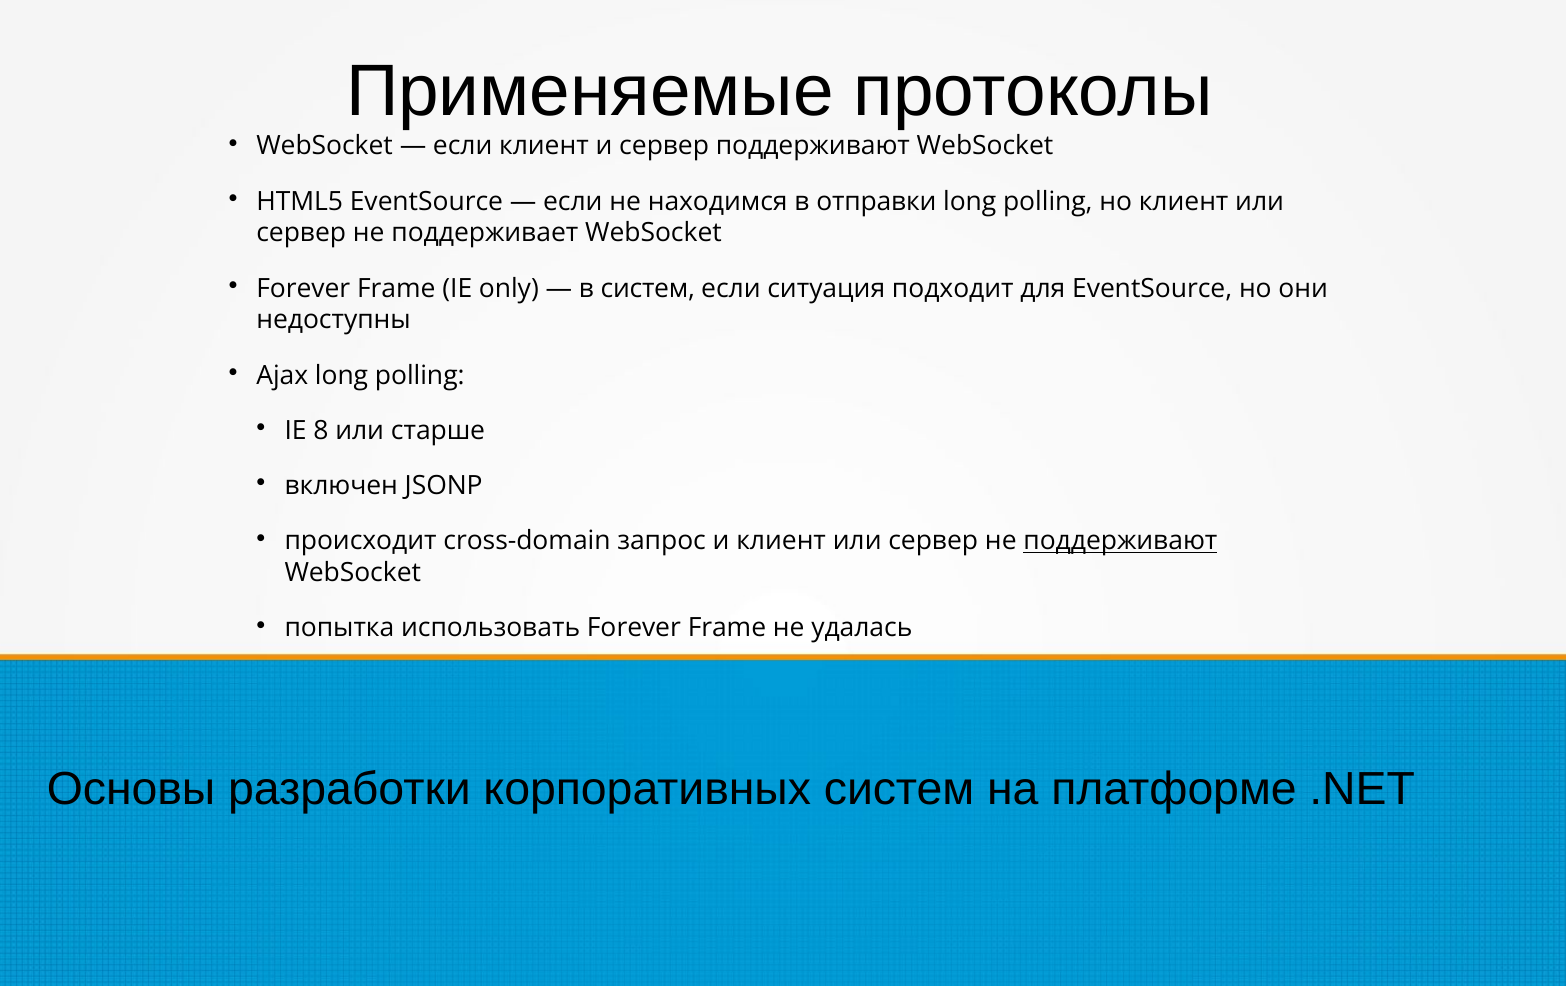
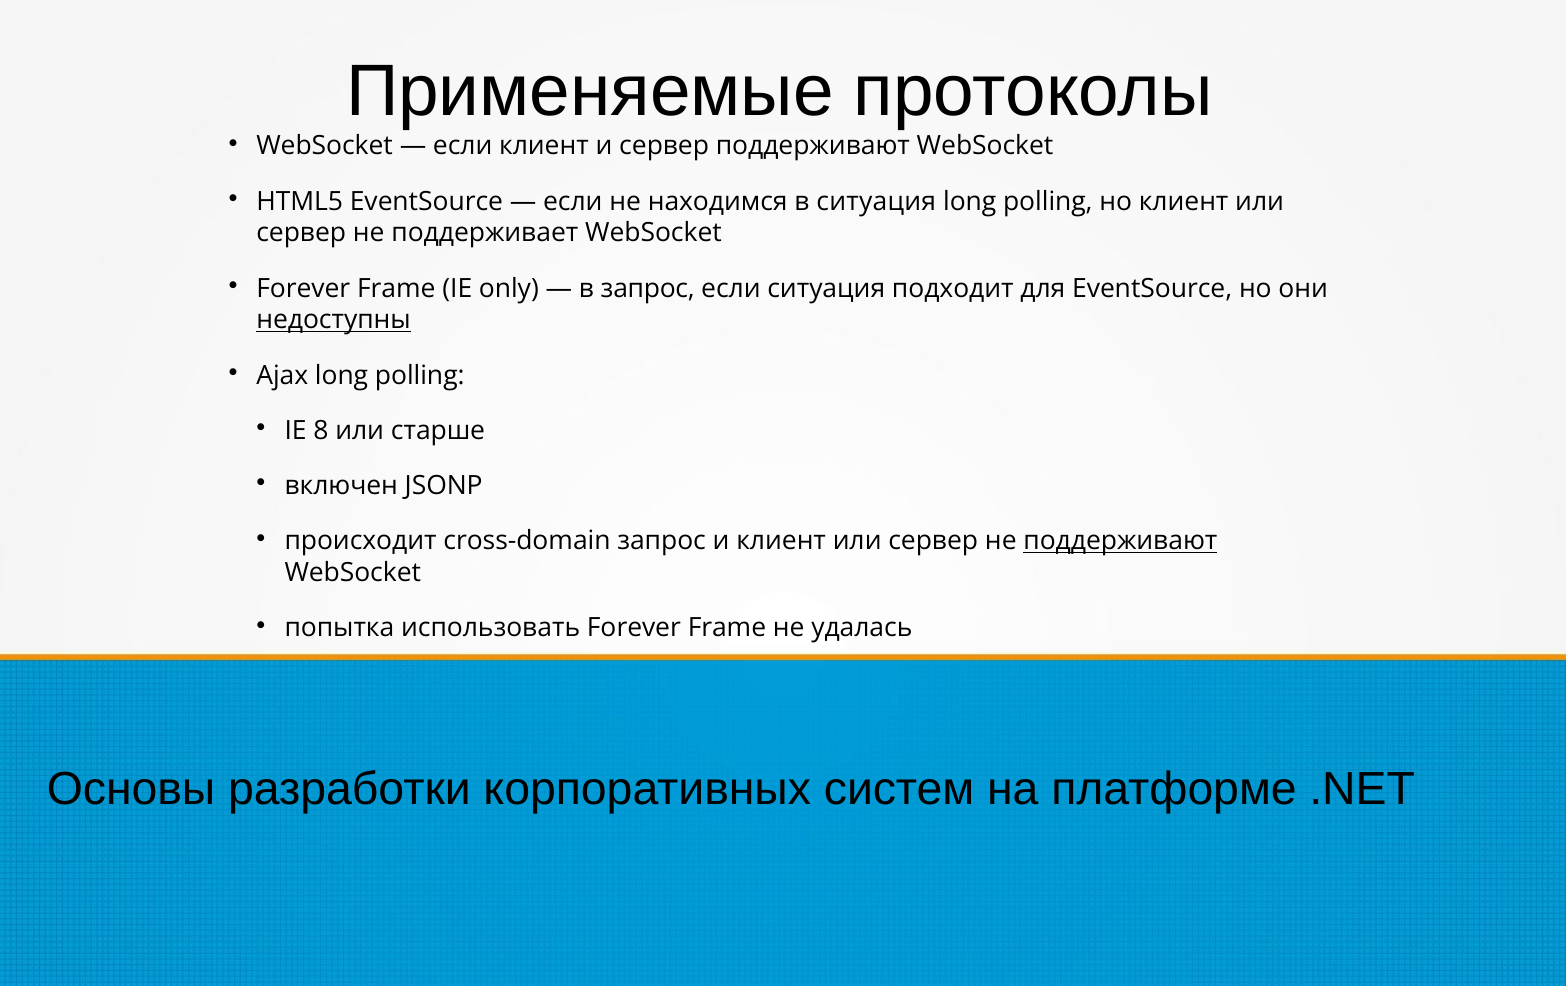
в отправки: отправки -> ситуация (876, 201)
в систем: систем -> запрос (648, 289)
недоступны underline: none -> present (334, 320)
